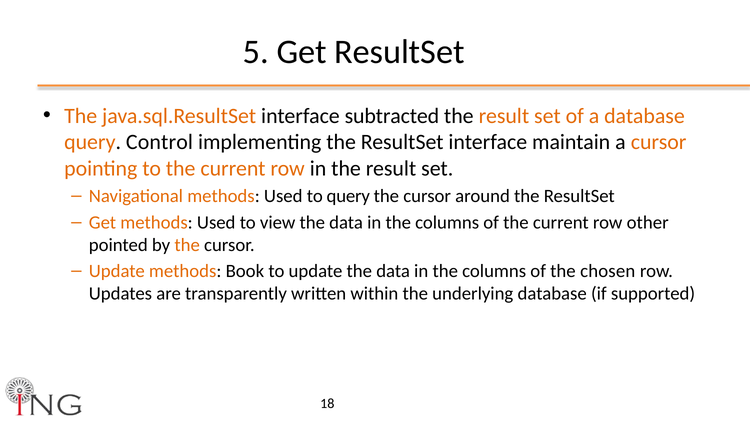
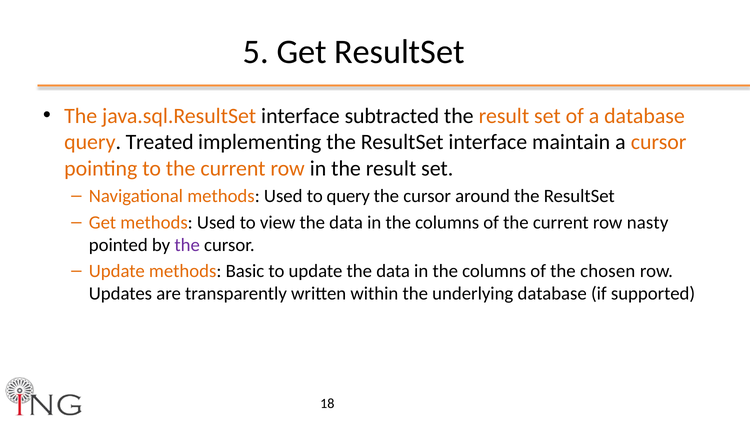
Control: Control -> Treated (160, 142)
other: other -> nasty (648, 222)
the colour: orange -> purple (187, 245)
Book: Book -> Basic (245, 271)
